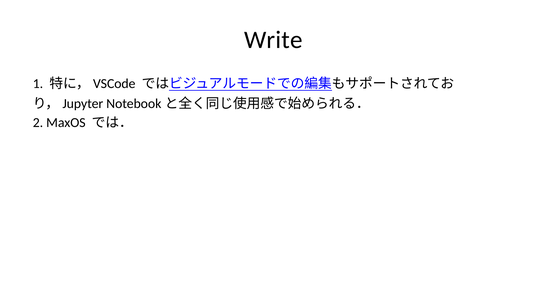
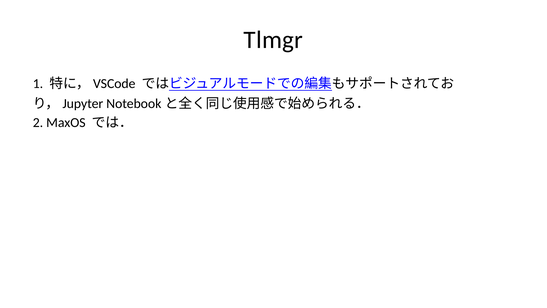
Write: Write -> Tlmgr (273, 40)
